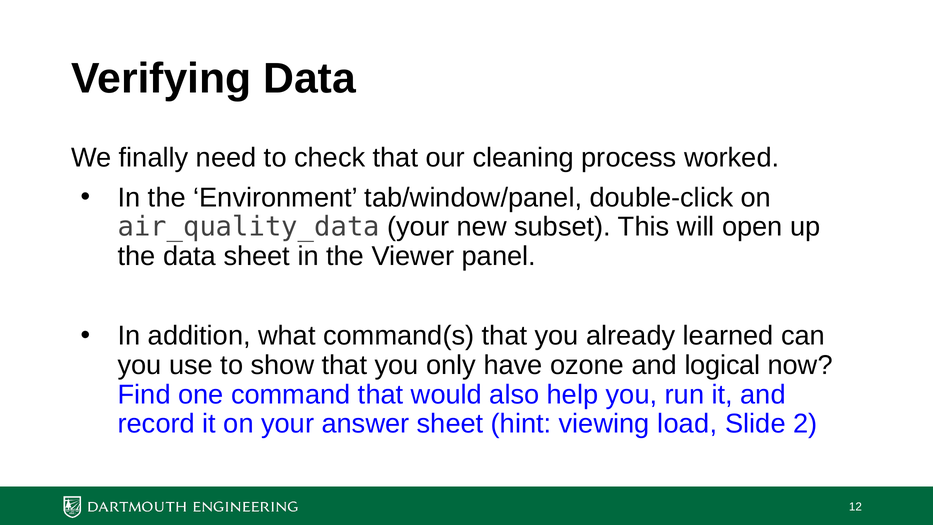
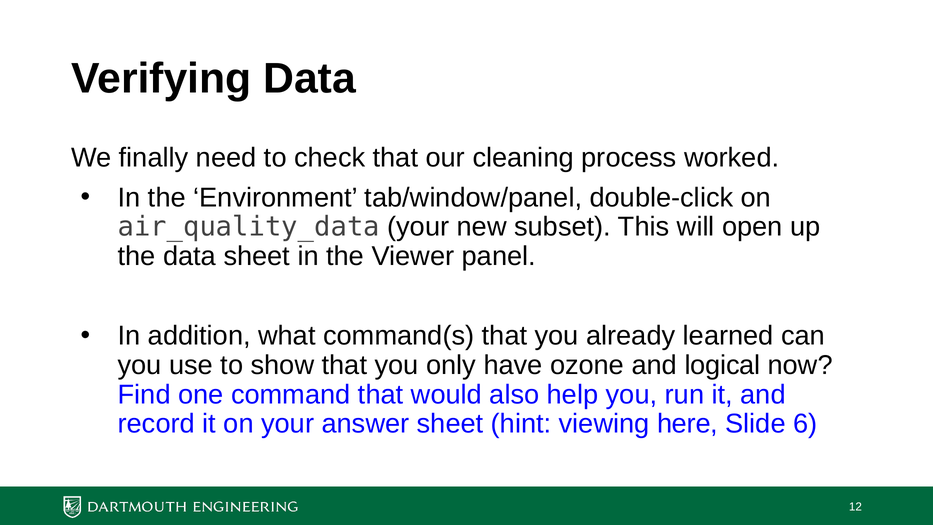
load: load -> here (688, 424)
2: 2 -> 6 (805, 424)
